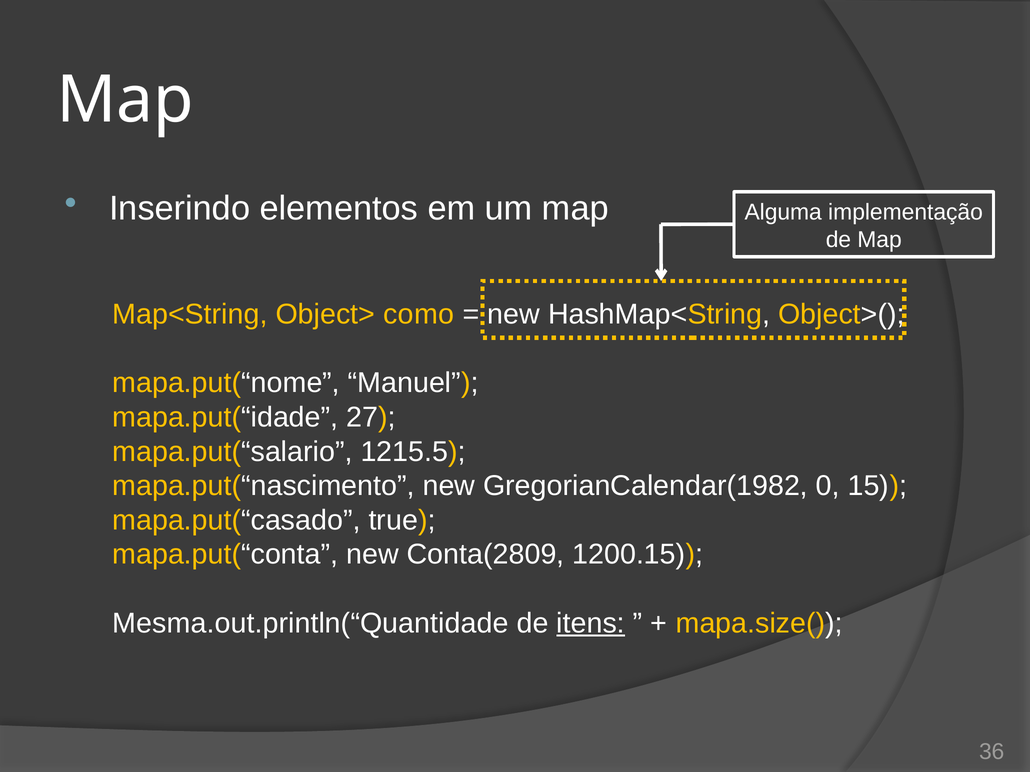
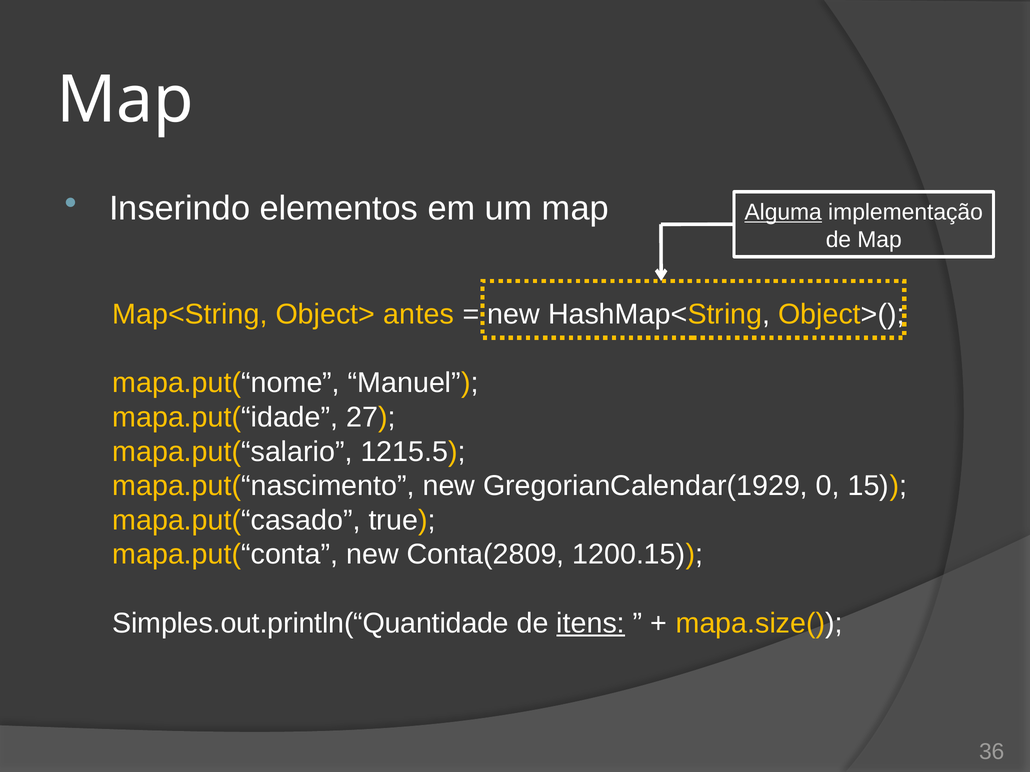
Alguma underline: none -> present (783, 212)
como: como -> antes (419, 314)
GregorianCalendar(1982: GregorianCalendar(1982 -> GregorianCalendar(1929 (645, 486)
Mesma.out.println(“Quantidade: Mesma.out.println(“Quantidade -> Simples.out.println(“Quantidade (311, 624)
